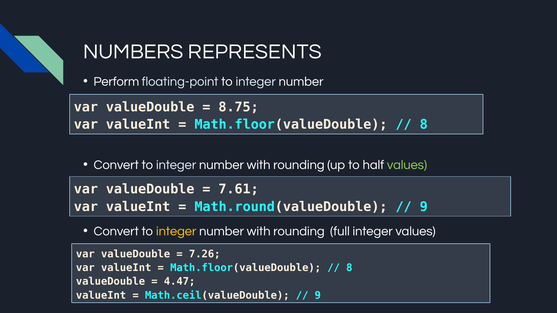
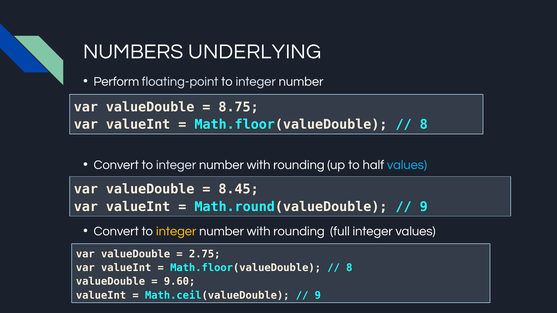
REPRESENTS: REPRESENTS -> UNDERLYING (255, 52)
values colour: light green -> light blue (407, 165)
7.61: 7.61 -> 8.45 (239, 189)
7.26: 7.26 -> 2.75 (205, 254)
4.47: 4.47 -> 9.60 (180, 282)
